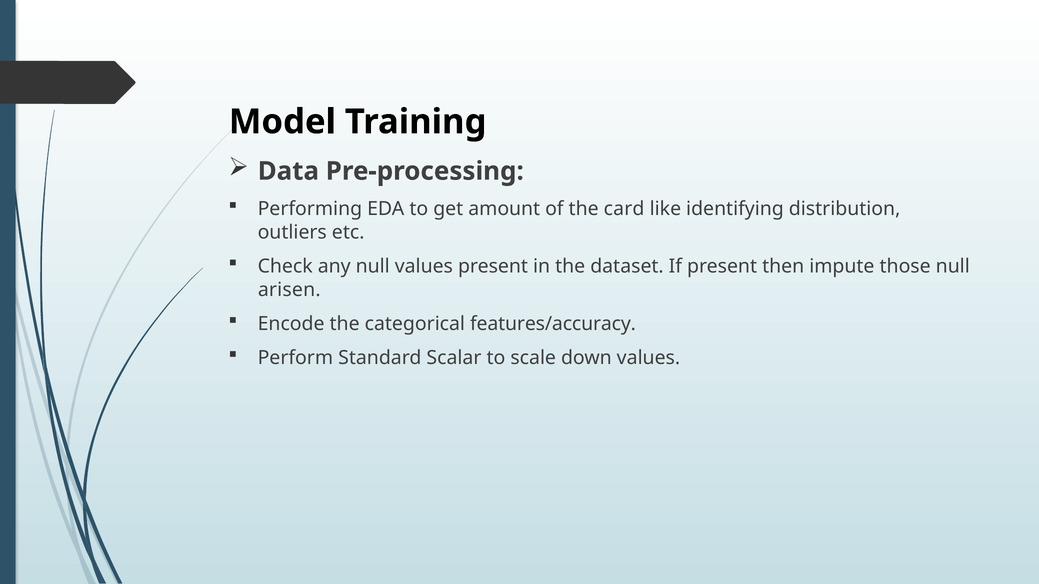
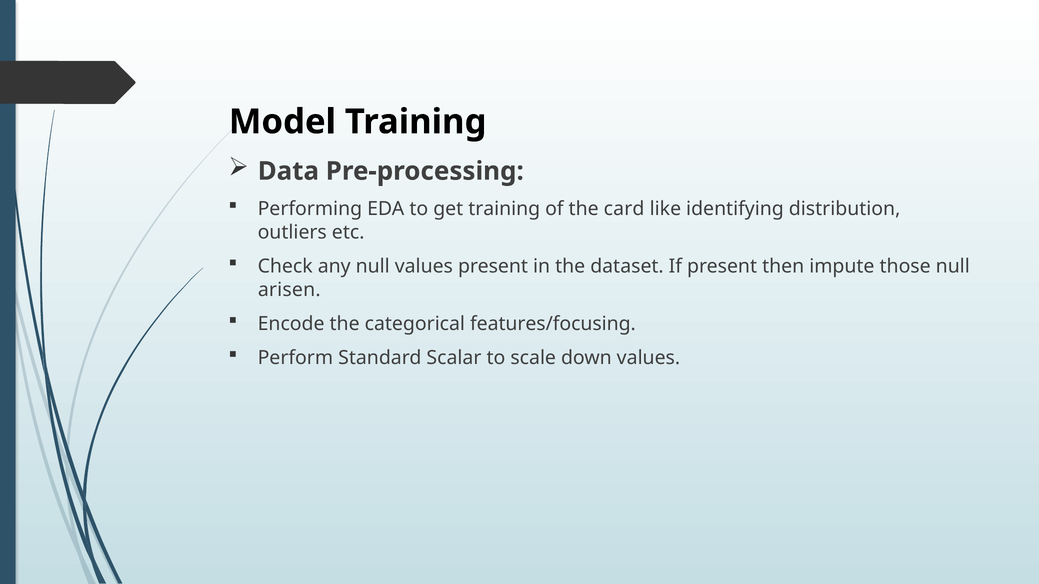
get amount: amount -> training (504, 209)
features/accuracy: features/accuracy -> features/focusing (553, 324)
